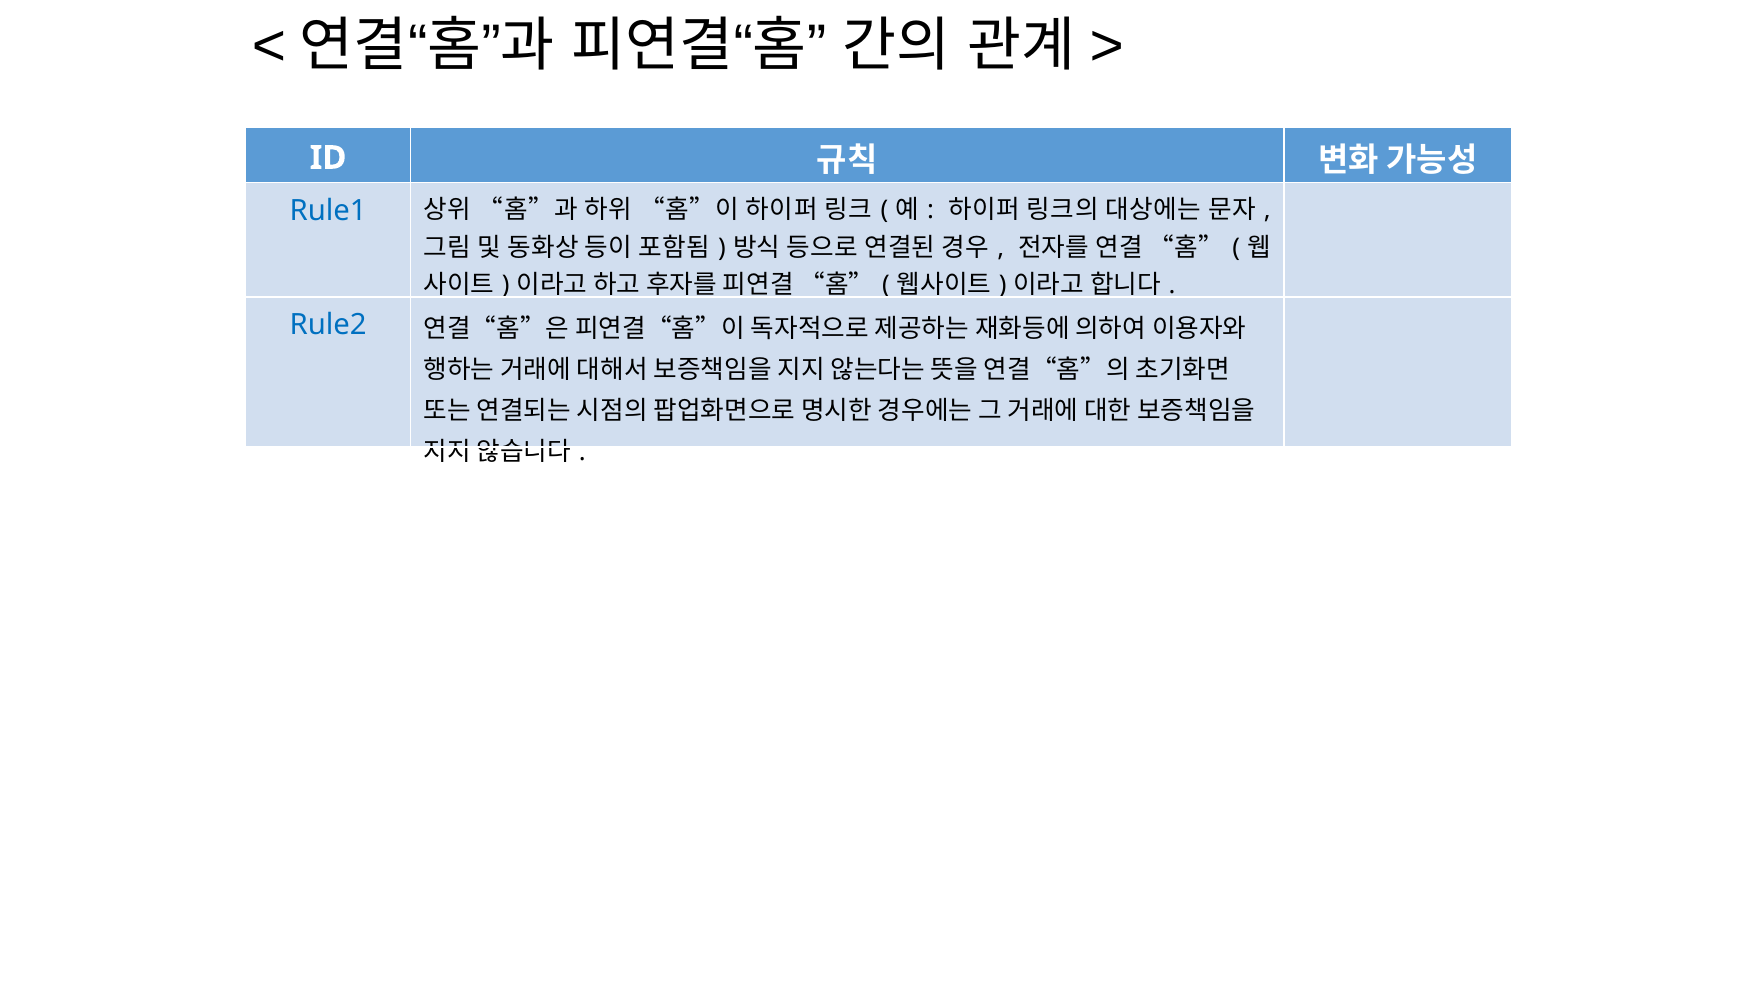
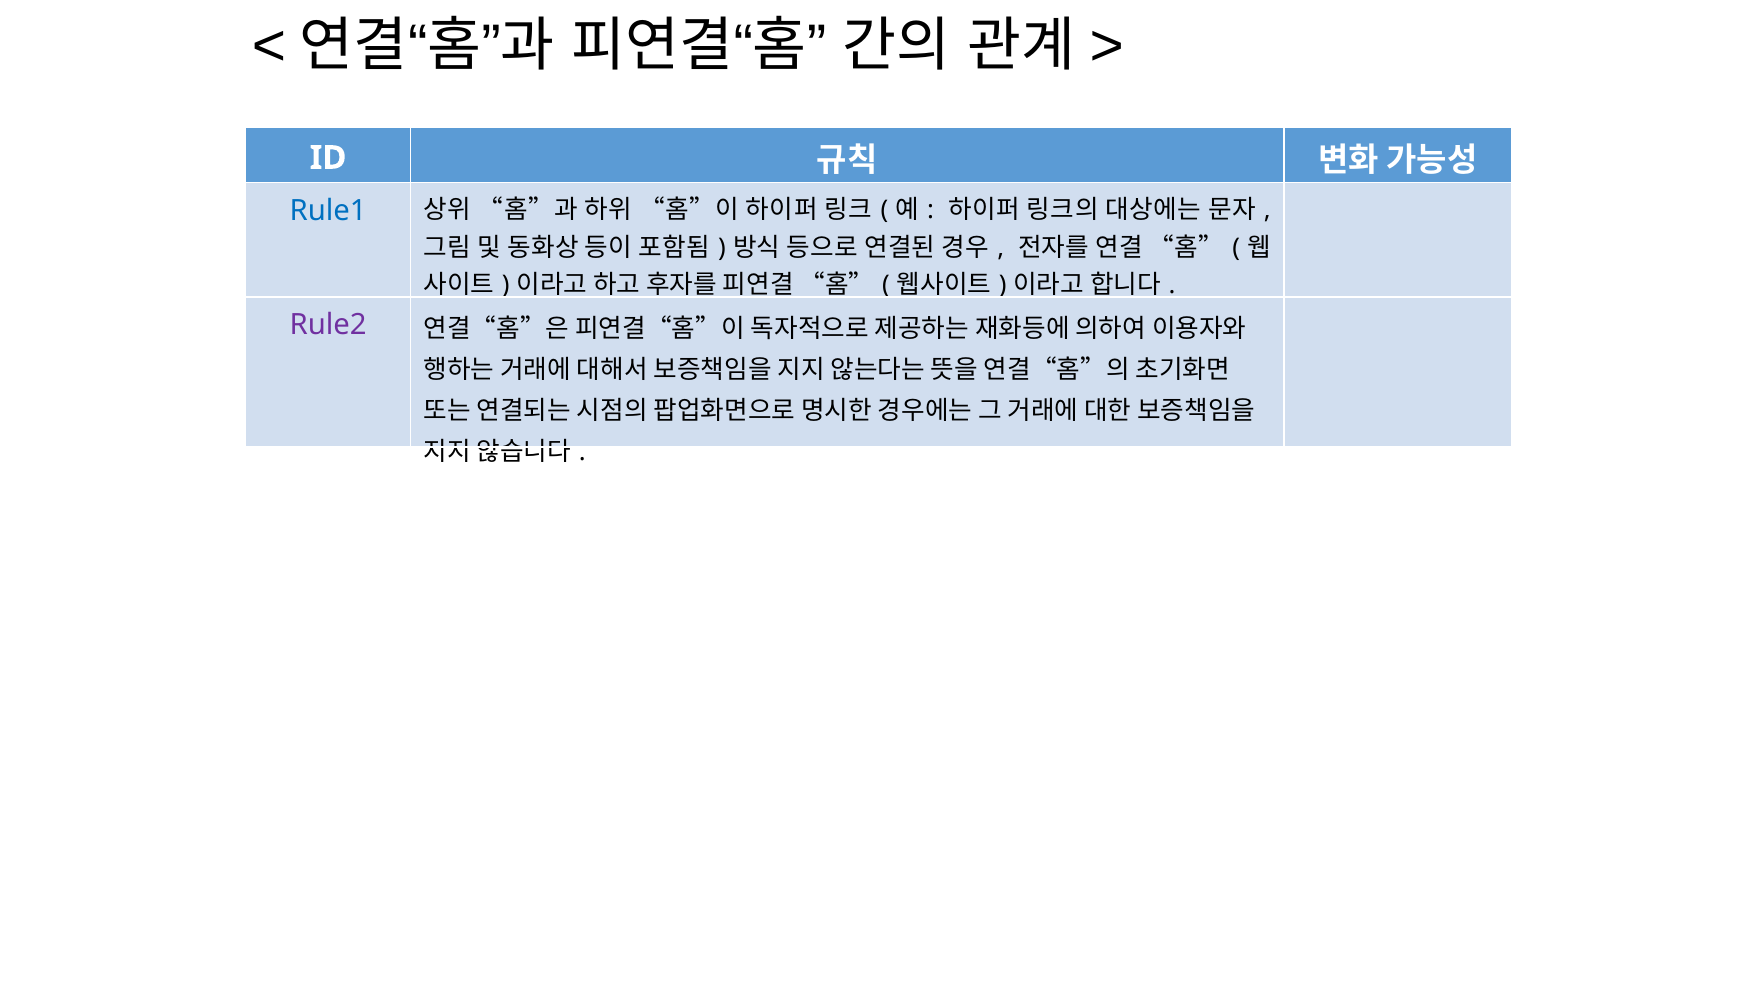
Rule2 colour: blue -> purple (328, 325)
